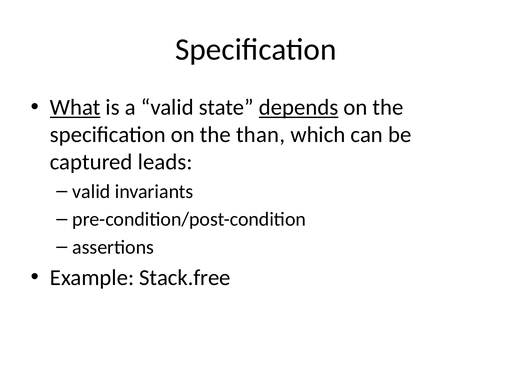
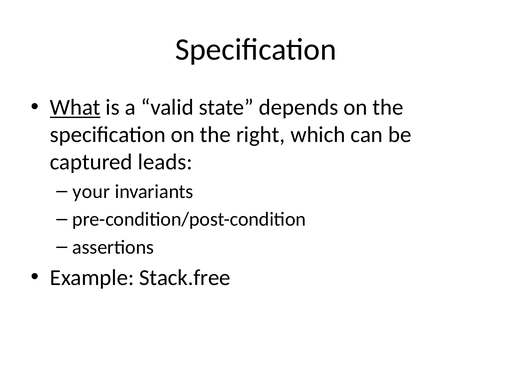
depends underline: present -> none (299, 107)
than: than -> right (261, 135)
valid: valid -> your (91, 191)
